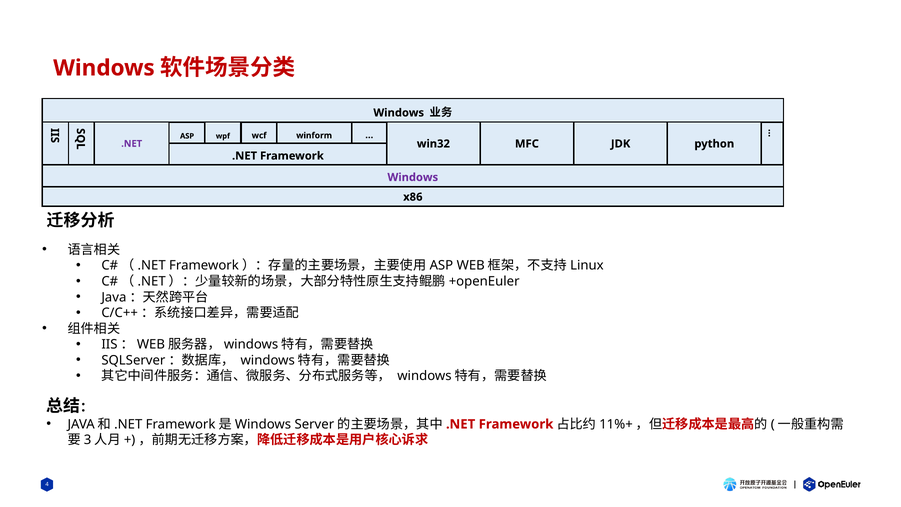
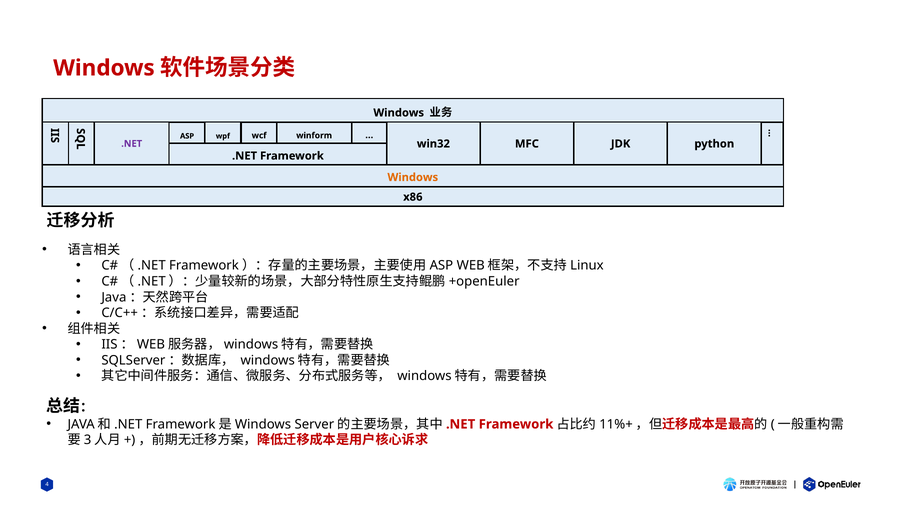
Windows colour: purple -> orange (413, 177)
